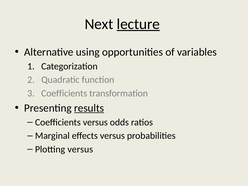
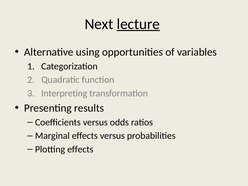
Coefficients: Coefficients -> Interpreting (64, 93)
results underline: present -> none (89, 108)
Plotting versus: versus -> effects (80, 149)
